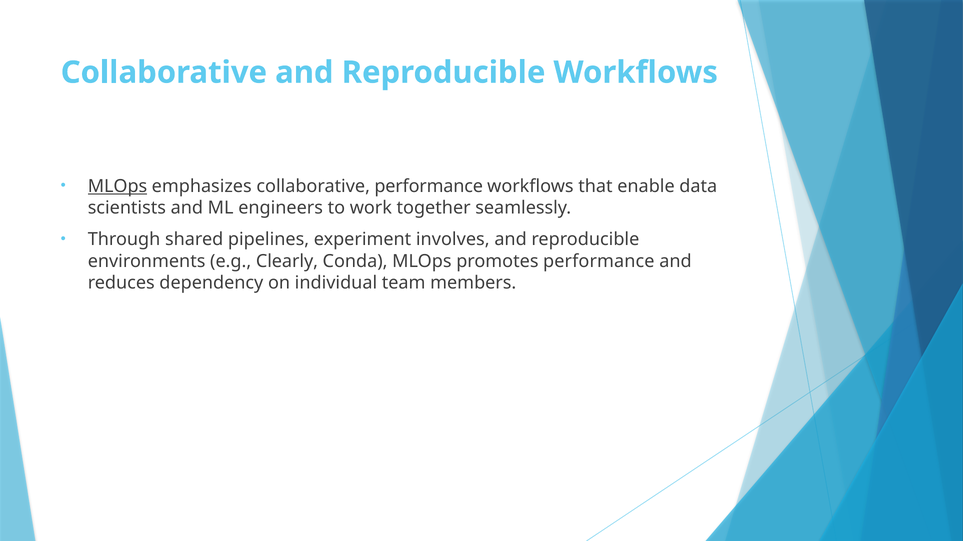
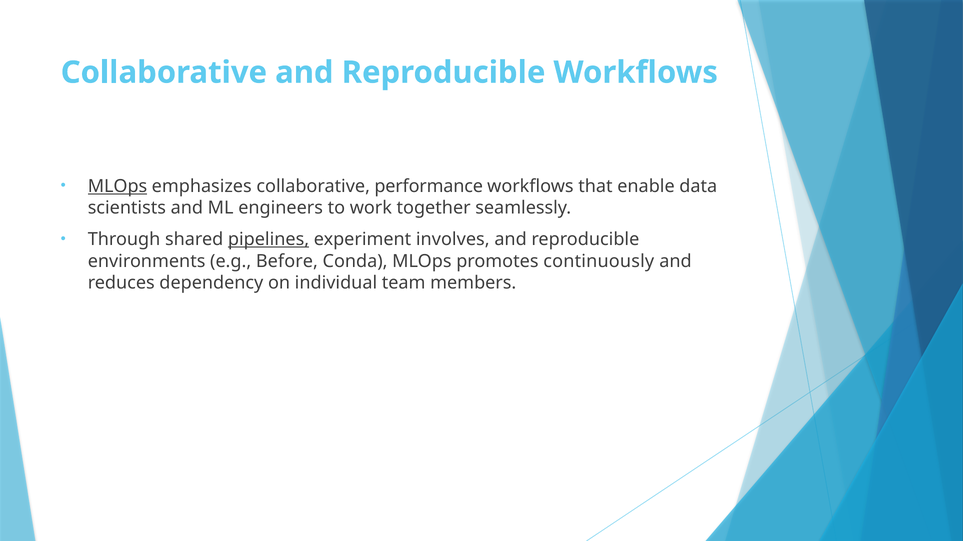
pipelines underline: none -> present (269, 240)
Clearly: Clearly -> Before (287, 261)
promotes performance: performance -> continuously (599, 261)
